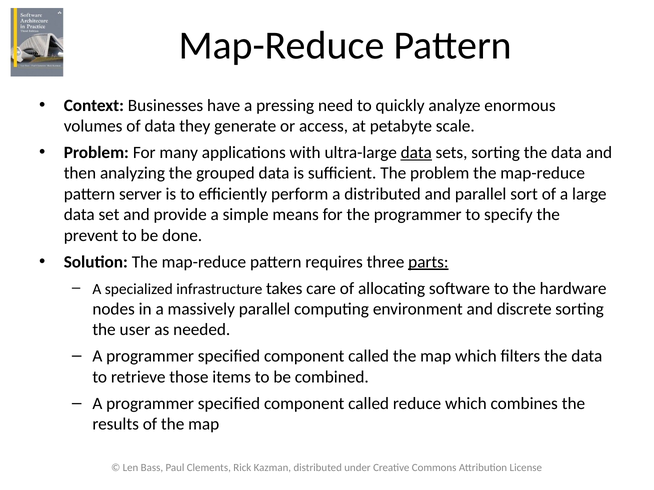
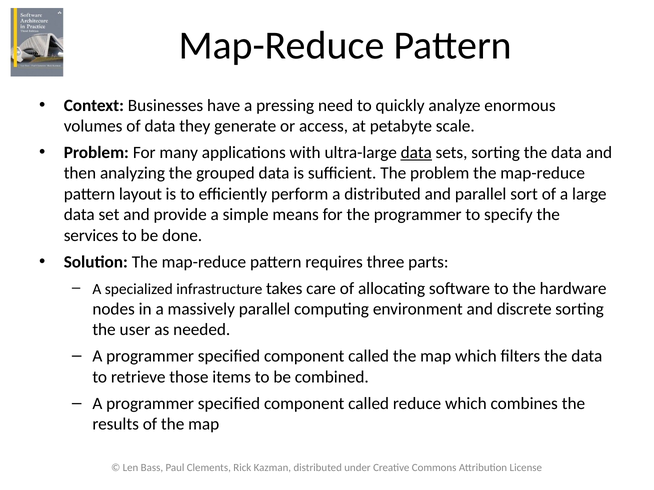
server: server -> layout (140, 194)
prevent: prevent -> services (91, 236)
parts underline: present -> none (428, 262)
